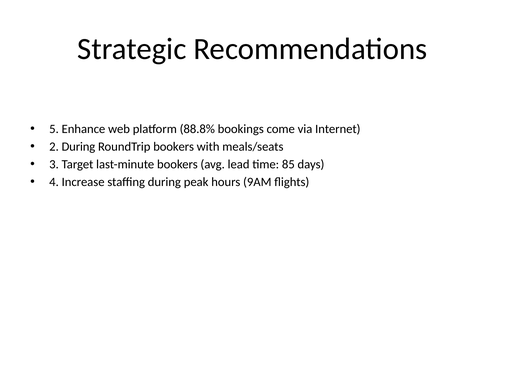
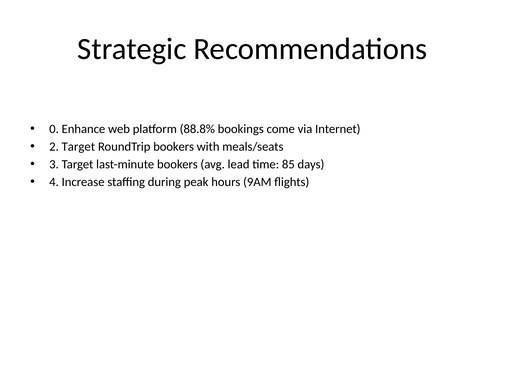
5: 5 -> 0 (54, 129)
2 During: During -> Target (78, 146)
